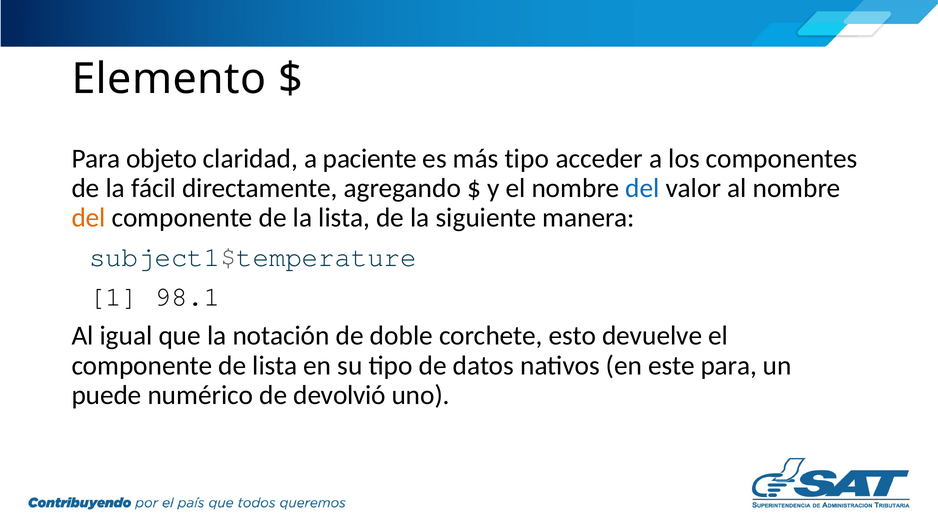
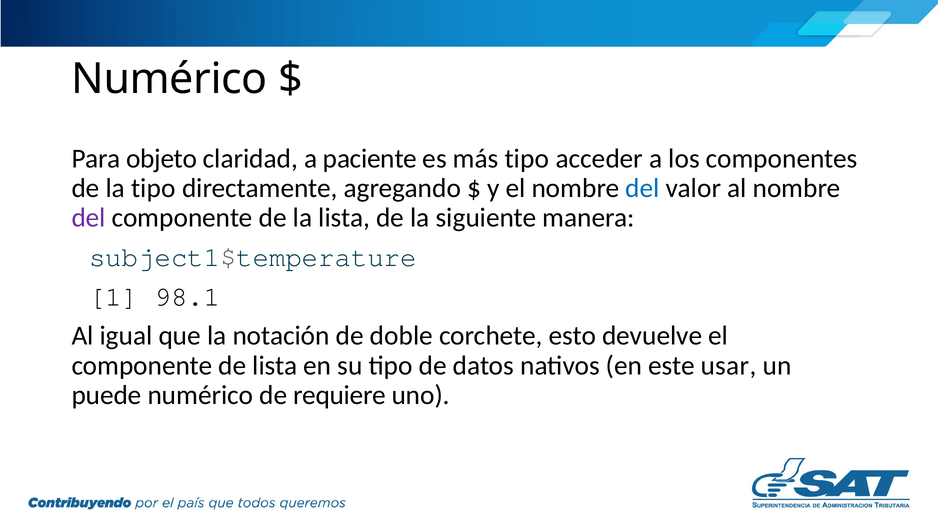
Elemento: Elemento -> Numérico (169, 79)
la fácil: fácil -> tipo (153, 188)
del colour: orange -> purple (89, 218)
este para: para -> usar (729, 365)
devolvió: devolvió -> requiere (340, 395)
